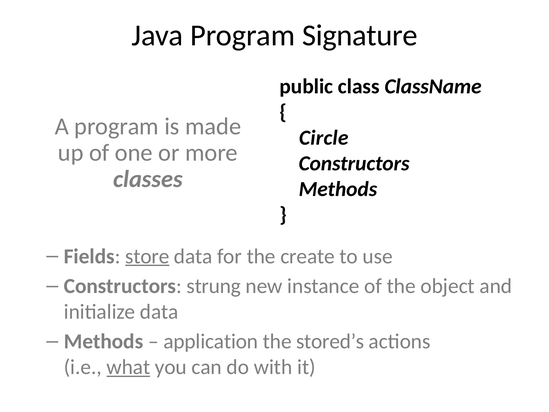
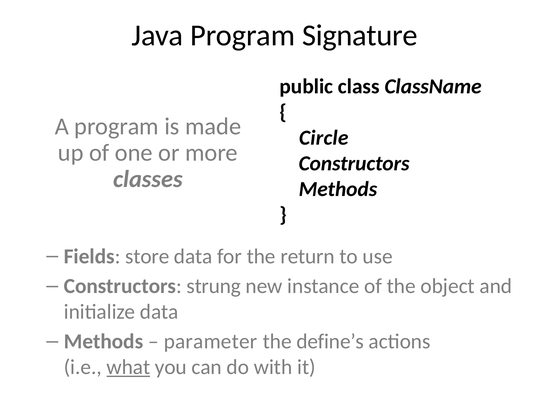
store underline: present -> none (147, 256)
create: create -> return (308, 256)
application: application -> parameter (211, 341)
stored’s: stored’s -> define’s (330, 341)
